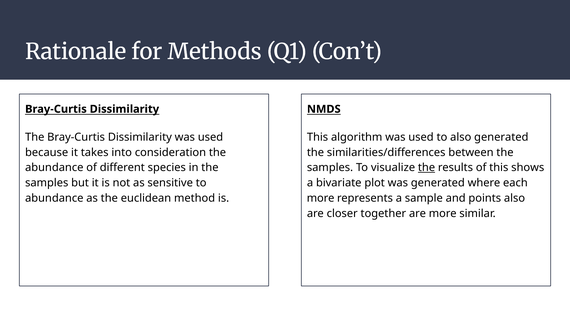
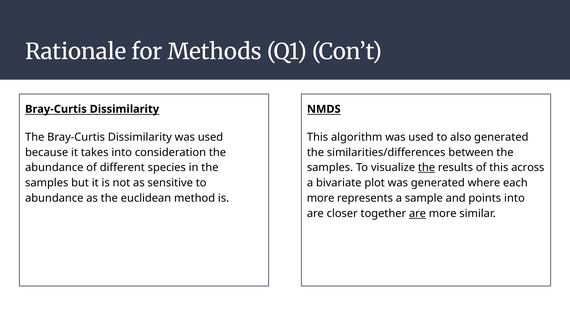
shows: shows -> across (528, 167)
points also: also -> into (514, 198)
are underline: none -> present (418, 213)
